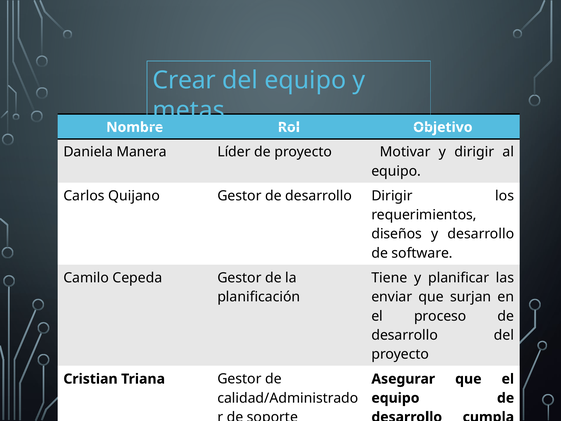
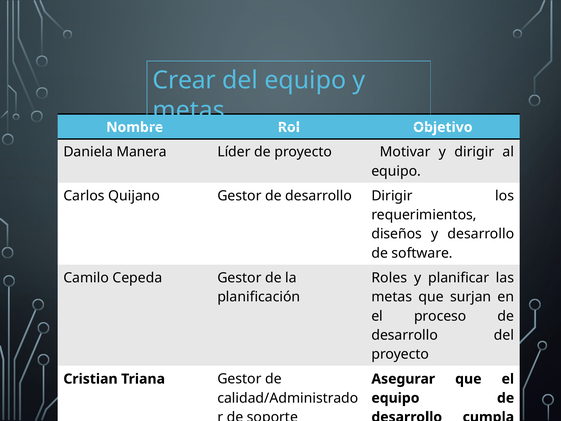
Tiene: Tiene -> Roles (389, 278)
enviar: enviar -> metas (392, 297)
